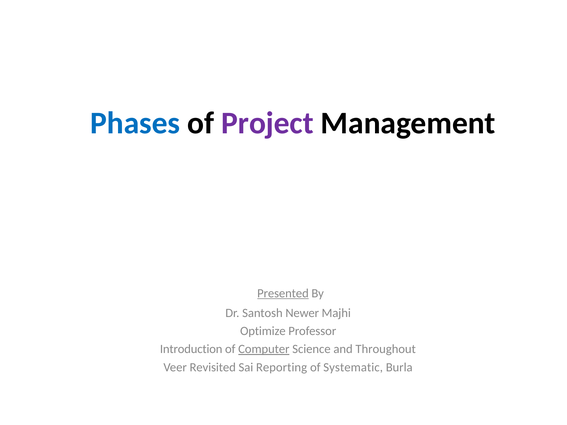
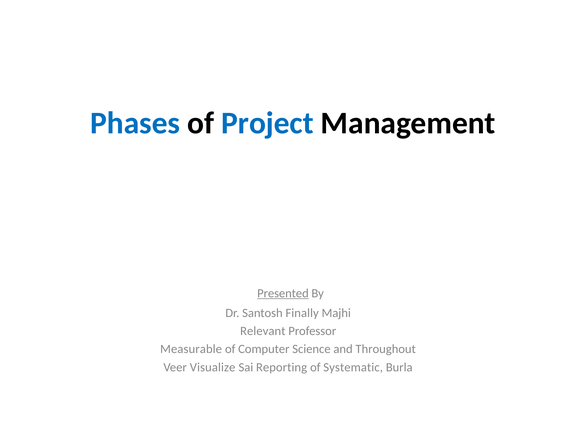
Project colour: purple -> blue (267, 123)
Newer: Newer -> Finally (302, 313)
Optimize: Optimize -> Relevant (263, 331)
Introduction: Introduction -> Measurable (191, 349)
Computer underline: present -> none (264, 349)
Revisited: Revisited -> Visualize (213, 367)
